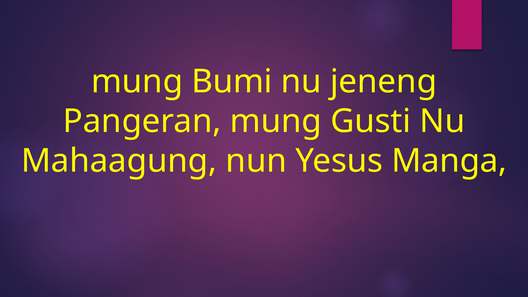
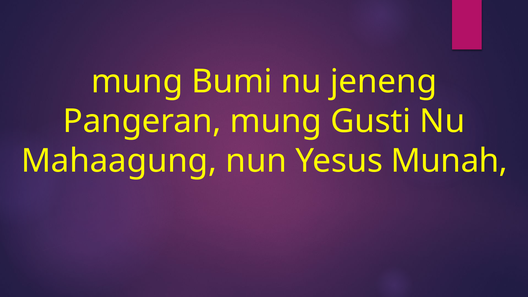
Manga: Manga -> Munah (449, 161)
